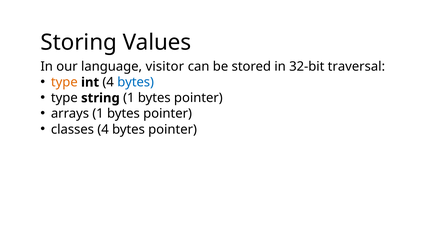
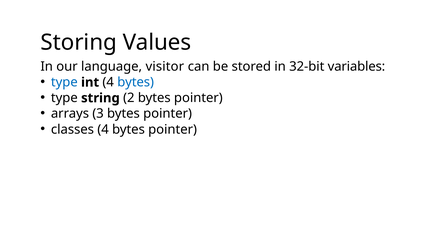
traversal: traversal -> variables (356, 67)
type colour: orange -> blue (64, 82)
string 1: 1 -> 2 (129, 98)
arrays 1: 1 -> 3 (98, 114)
